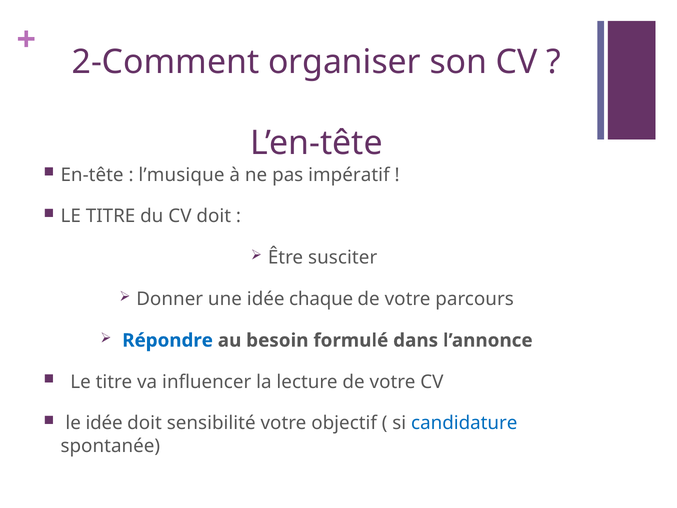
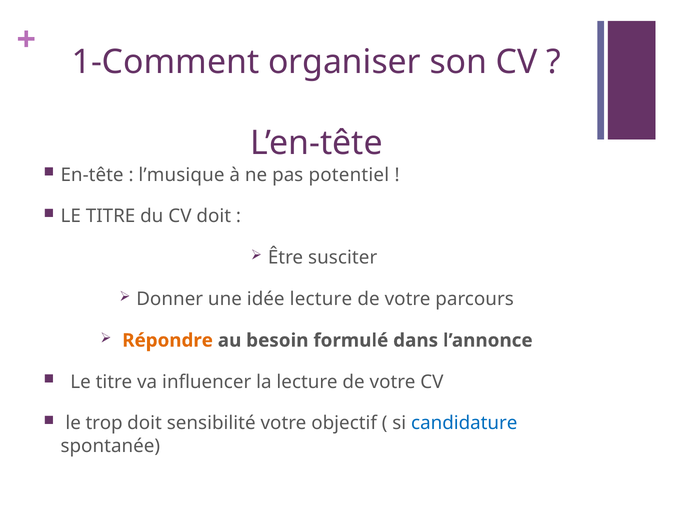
2-Comment: 2-Comment -> 1-Comment (166, 62)
impératif: impératif -> potentiel (349, 175)
idée chaque: chaque -> lecture (321, 299)
Répondre colour: blue -> orange (168, 340)
le idée: idée -> trop (104, 423)
